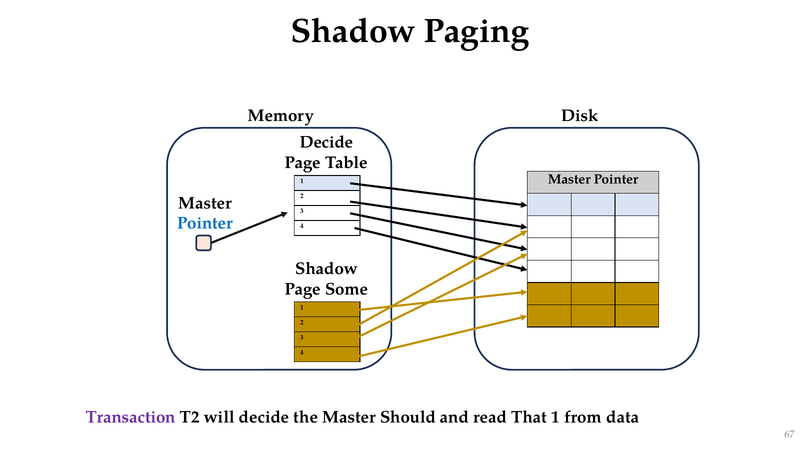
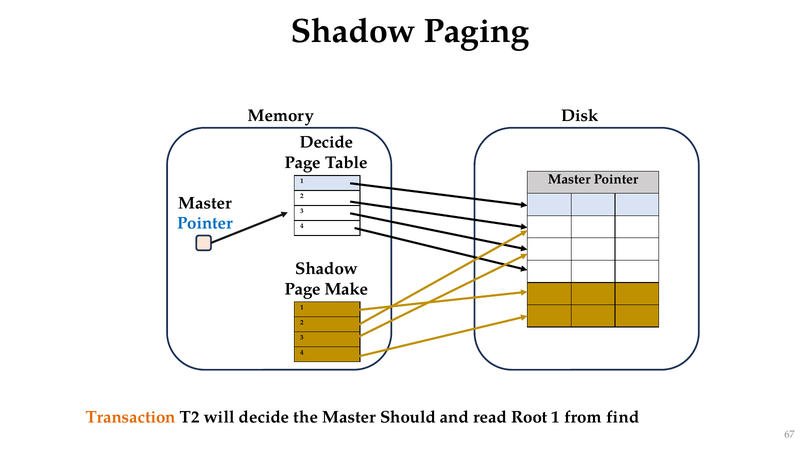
Some: Some -> Make (347, 289)
Transaction colour: purple -> orange (131, 418)
That: That -> Root (529, 418)
data: data -> find (623, 418)
